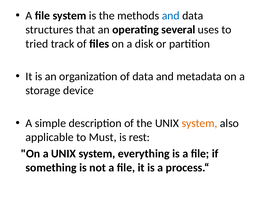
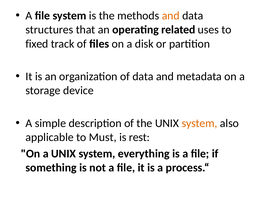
and colour: blue -> orange (171, 16)
several: several -> related (178, 30)
tried: tried -> fixed (37, 44)
